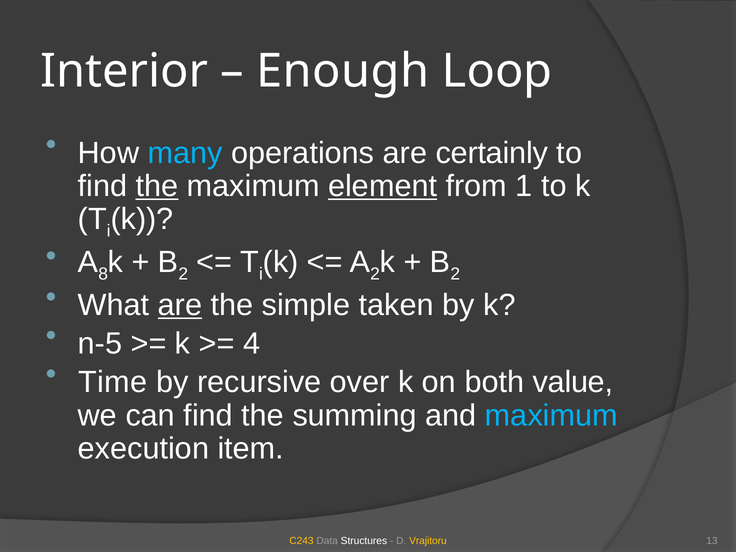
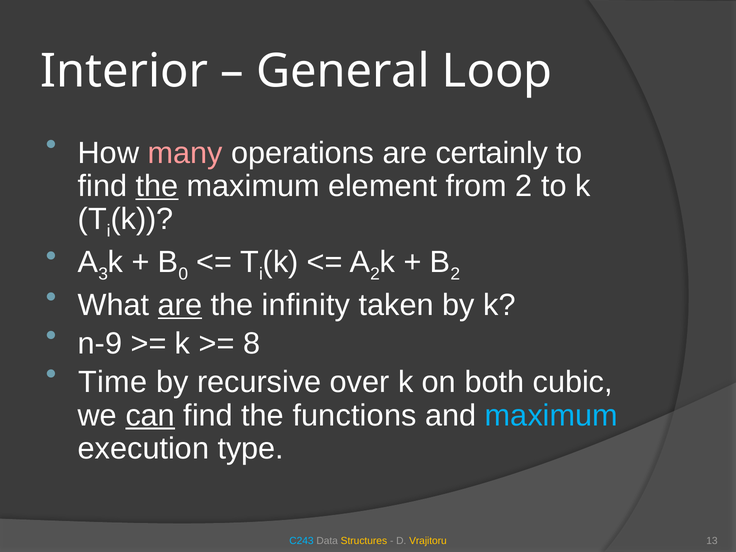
Enough: Enough -> General (343, 71)
many colour: light blue -> pink (185, 153)
element underline: present -> none (383, 186)
from 1: 1 -> 2 (524, 186)
8: 8 -> 3 (103, 274)
2: 2 -> 0 (183, 274)
simple: simple -> infinity (306, 305)
n-5: n-5 -> n-9 (100, 344)
4: 4 -> 8 (252, 344)
value: value -> cubic (573, 382)
can underline: none -> present (150, 415)
summing: summing -> functions (355, 415)
item: item -> type (251, 449)
C243 colour: yellow -> light blue (301, 541)
Structures colour: white -> yellow (364, 541)
